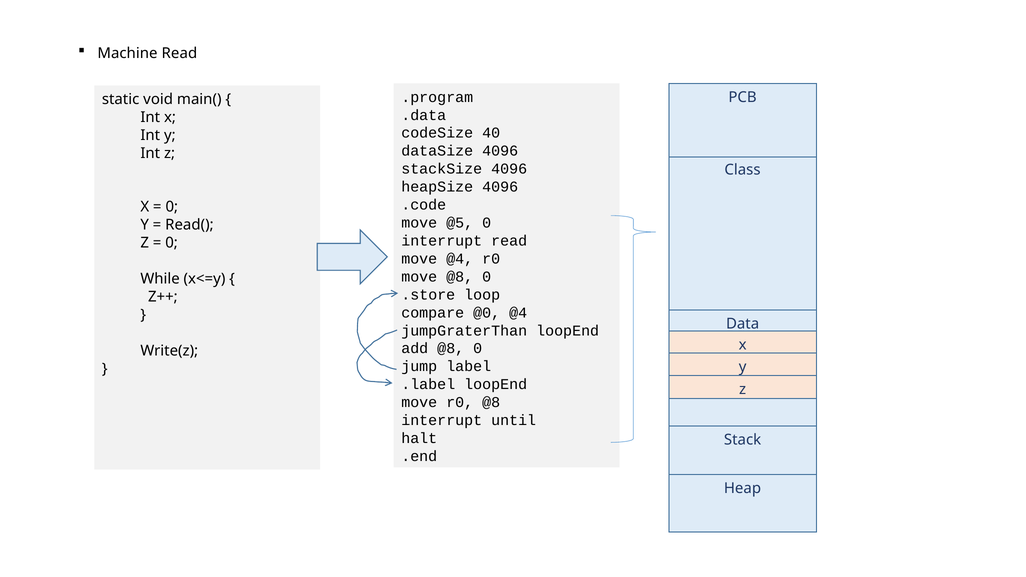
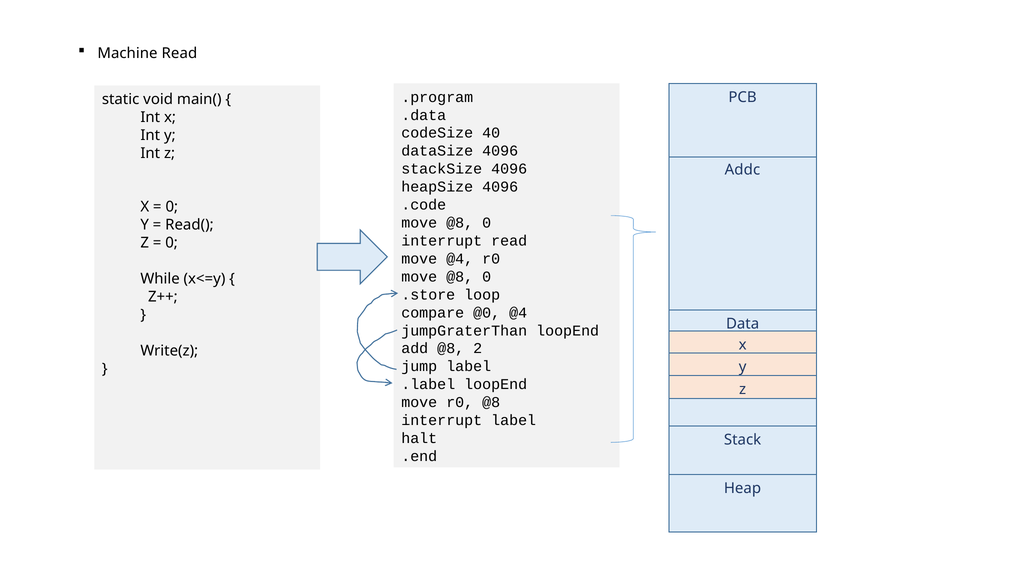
Class: Class -> Addc (742, 170)
@5: @5 -> @8 (460, 223)
add @8 0: 0 -> 2 (478, 349)
interrupt until: until -> label (514, 420)
